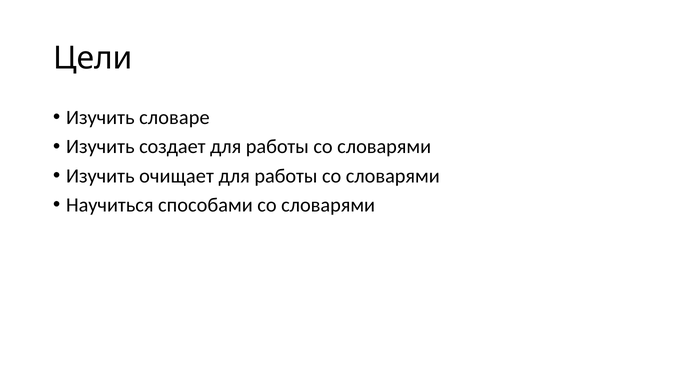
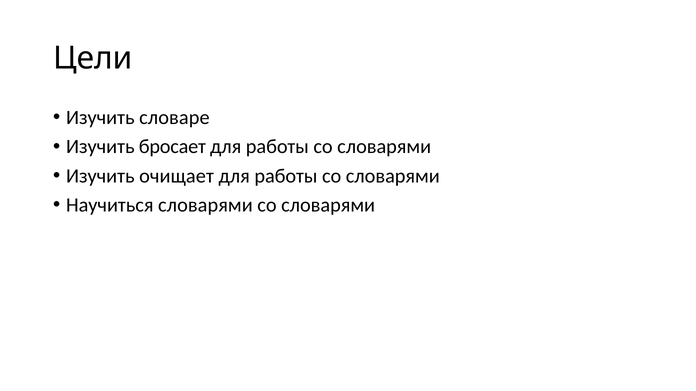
создает: создает -> бросает (172, 147)
Научиться способами: способами -> словарями (205, 205)
